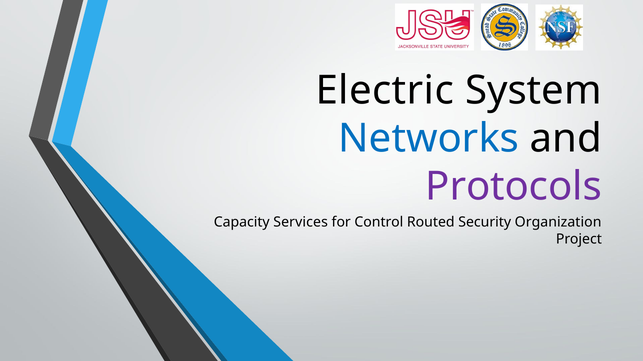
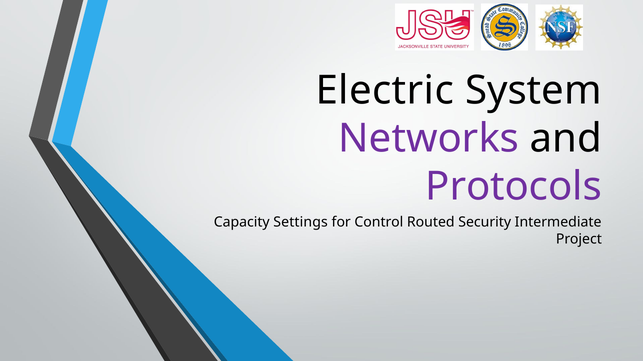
Networks colour: blue -> purple (429, 139)
Services: Services -> Settings (301, 223)
Organization: Organization -> Intermediate (558, 223)
